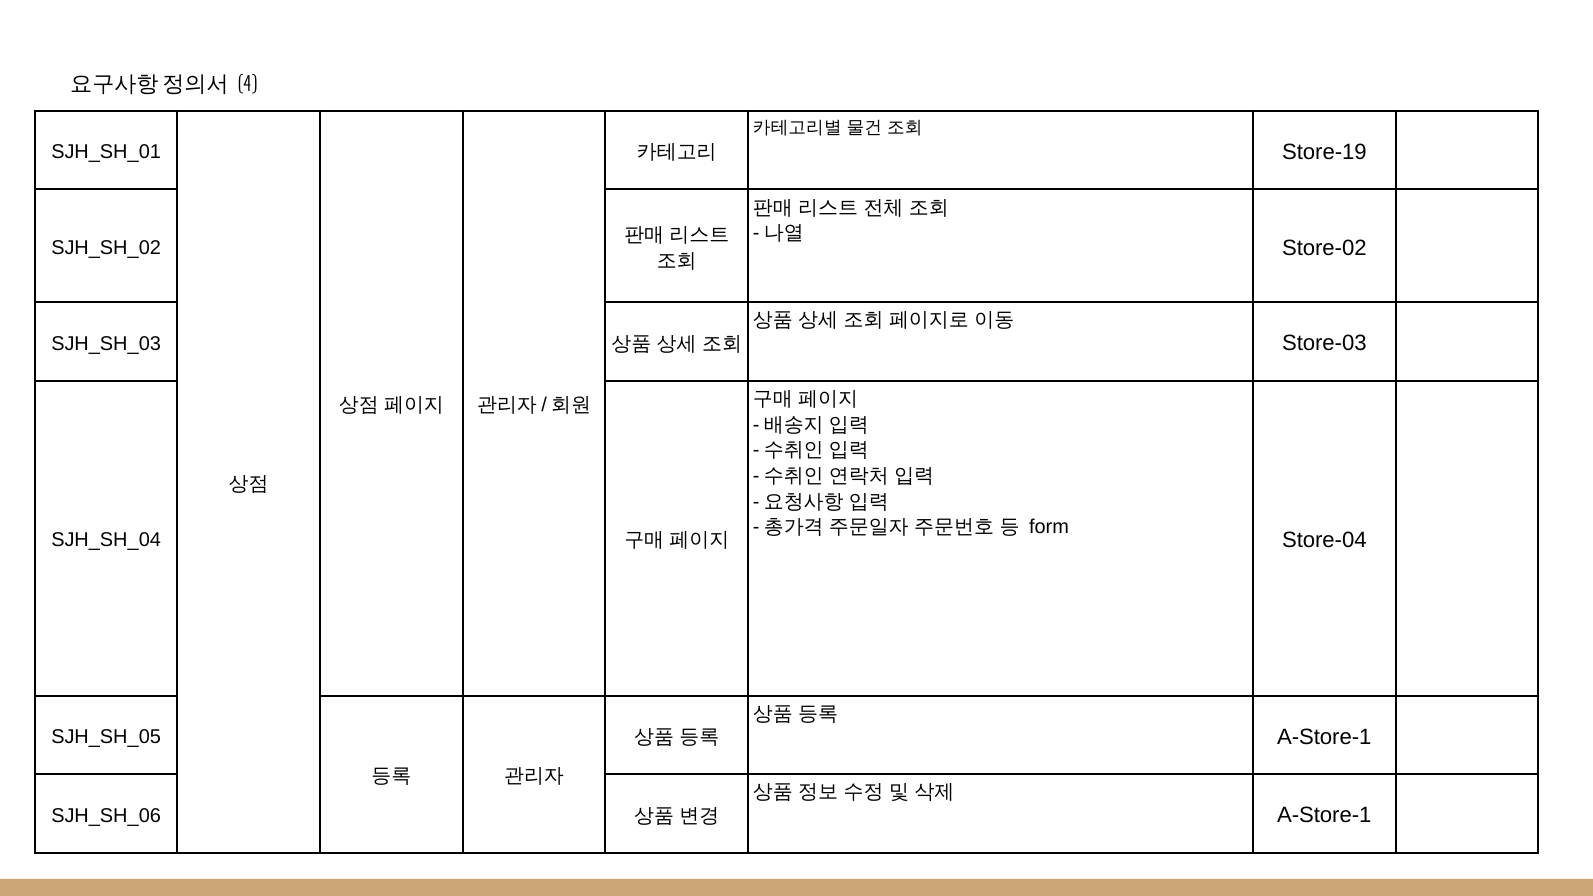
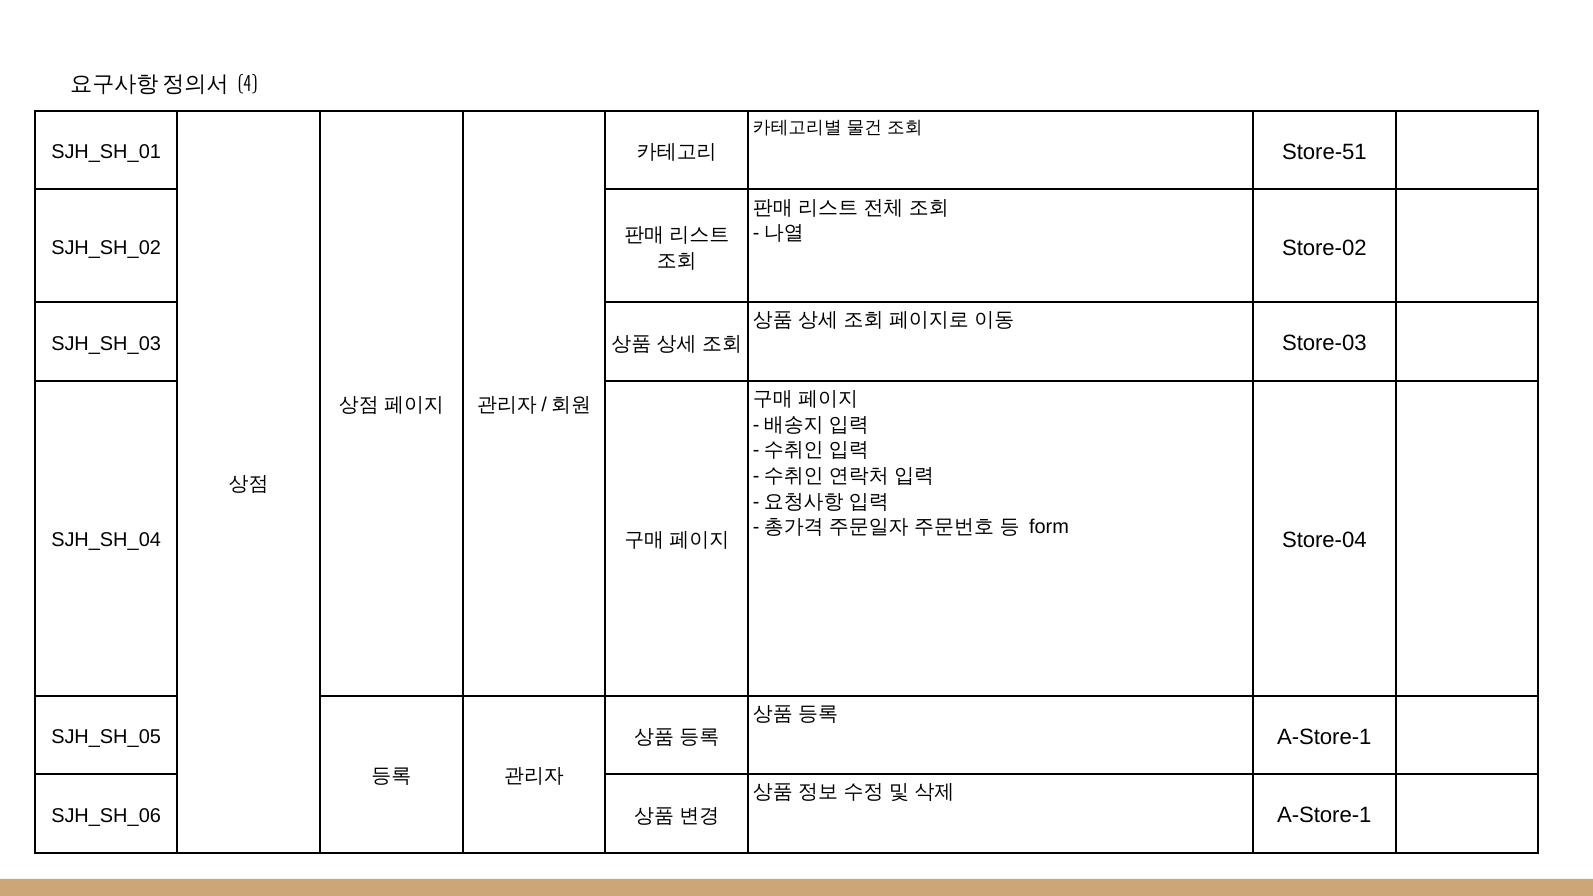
Store-19: Store-19 -> Store-51 (1324, 152)
